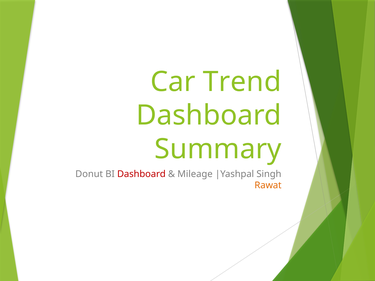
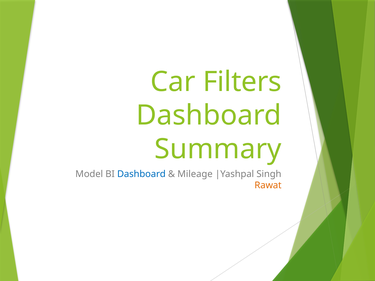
Trend: Trend -> Filters (242, 82)
Donut: Donut -> Model (89, 174)
Dashboard colour: red -> blue (141, 174)
